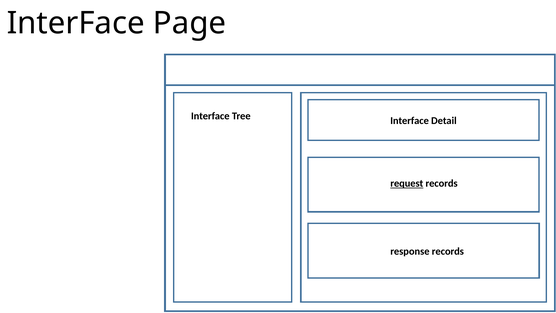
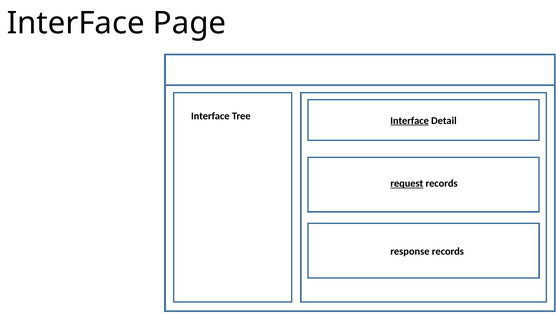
Interface underline: none -> present (410, 120)
